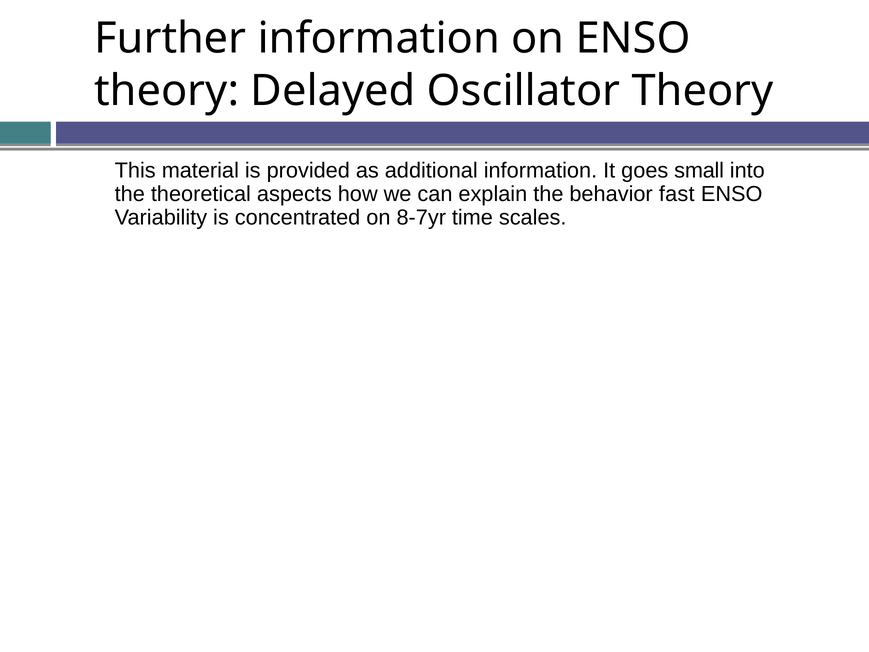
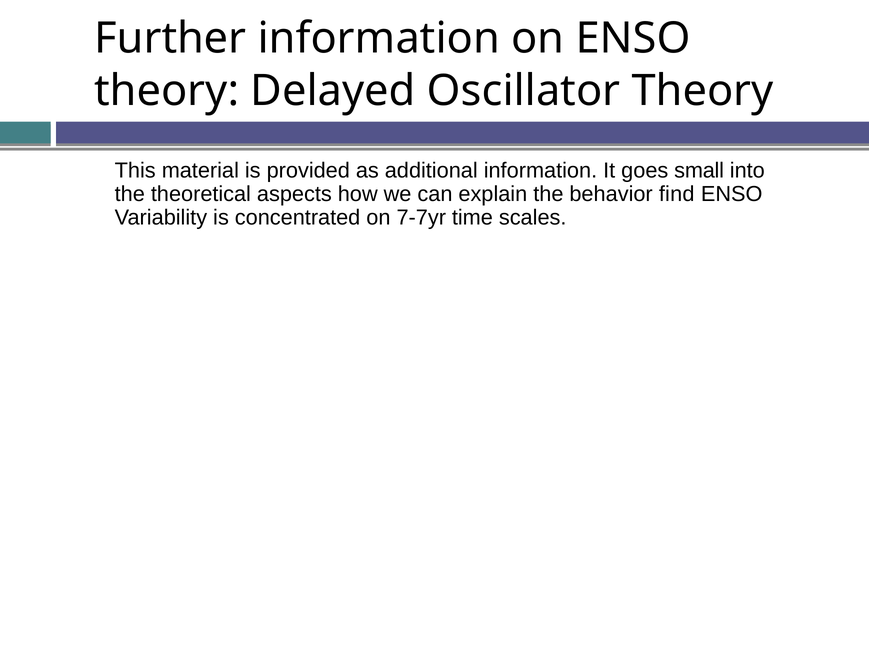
fast: fast -> find (677, 194)
8-7yr: 8-7yr -> 7-7yr (421, 218)
